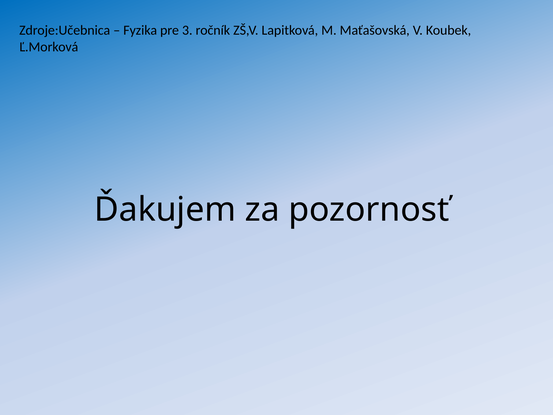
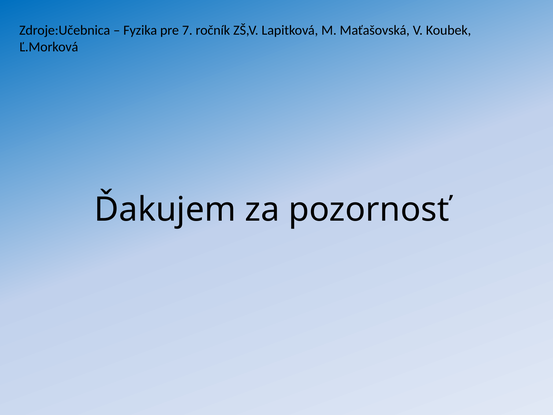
3: 3 -> 7 (187, 30)
